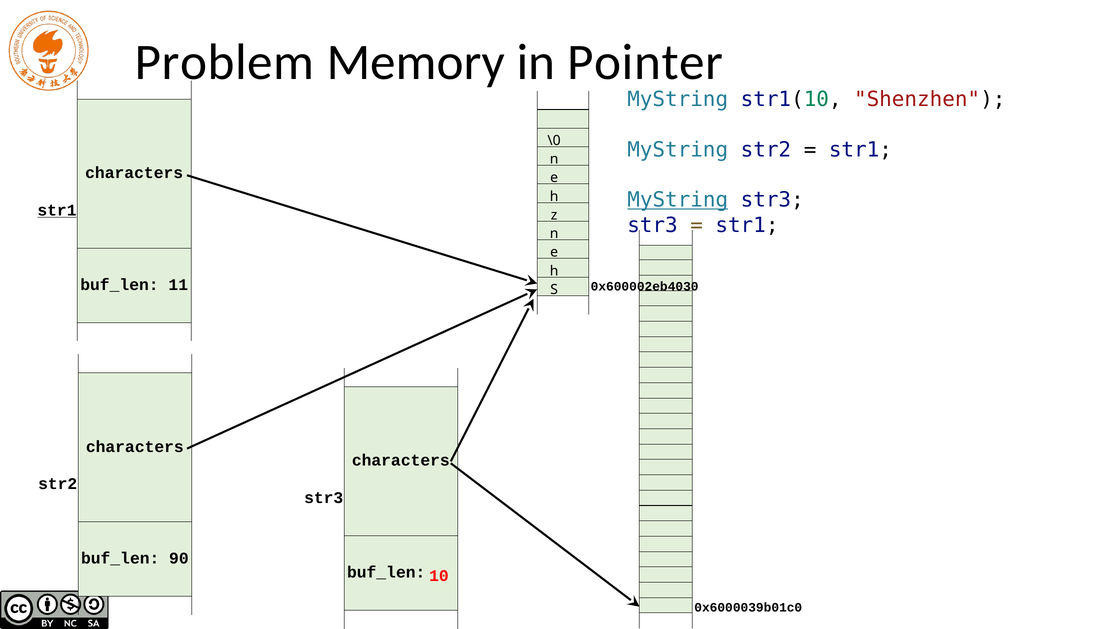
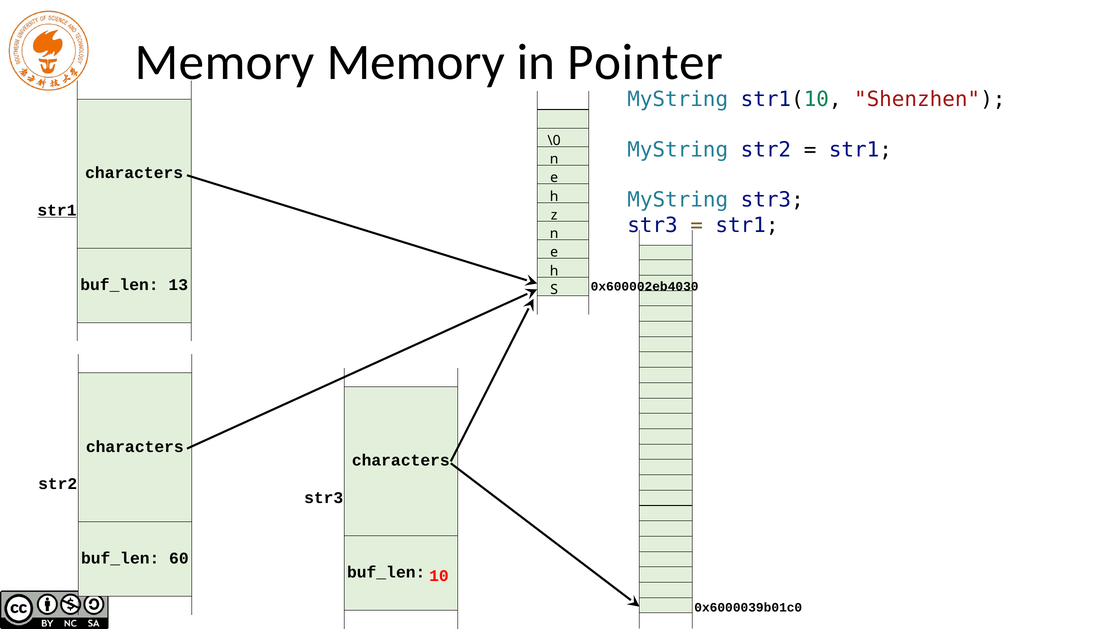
Problem: Problem -> Memory (225, 62)
MyString underline: present -> none (678, 200)
11: 11 -> 13 (178, 285)
90: 90 -> 60 (179, 558)
